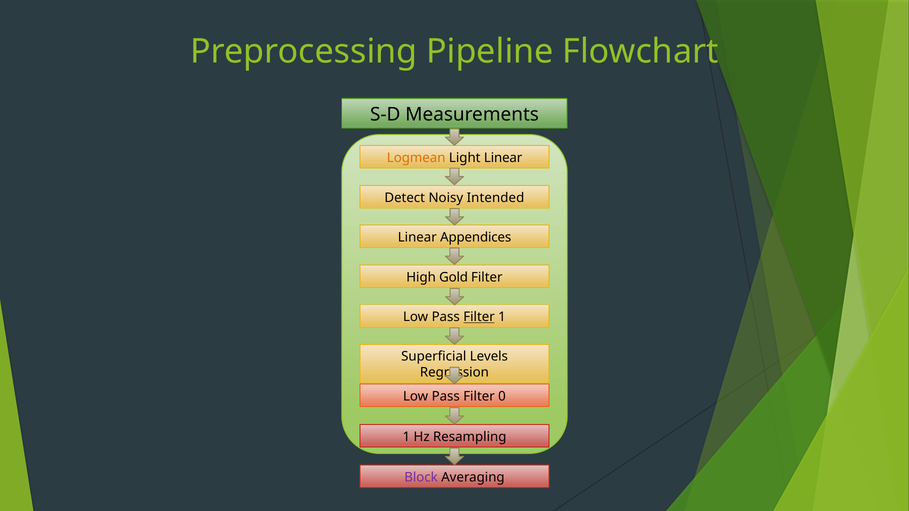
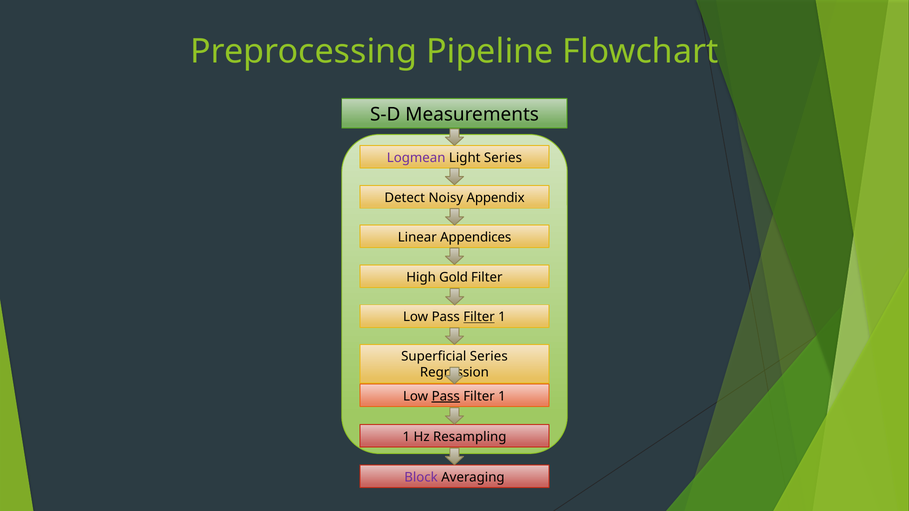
Logmean colour: orange -> purple (416, 158)
Light Linear: Linear -> Series (503, 158)
Intended: Intended -> Appendix (496, 198)
Superficial Levels: Levels -> Series (489, 357)
Pass underline: none -> present (446, 397)
0: 0 -> 1 (502, 397)
